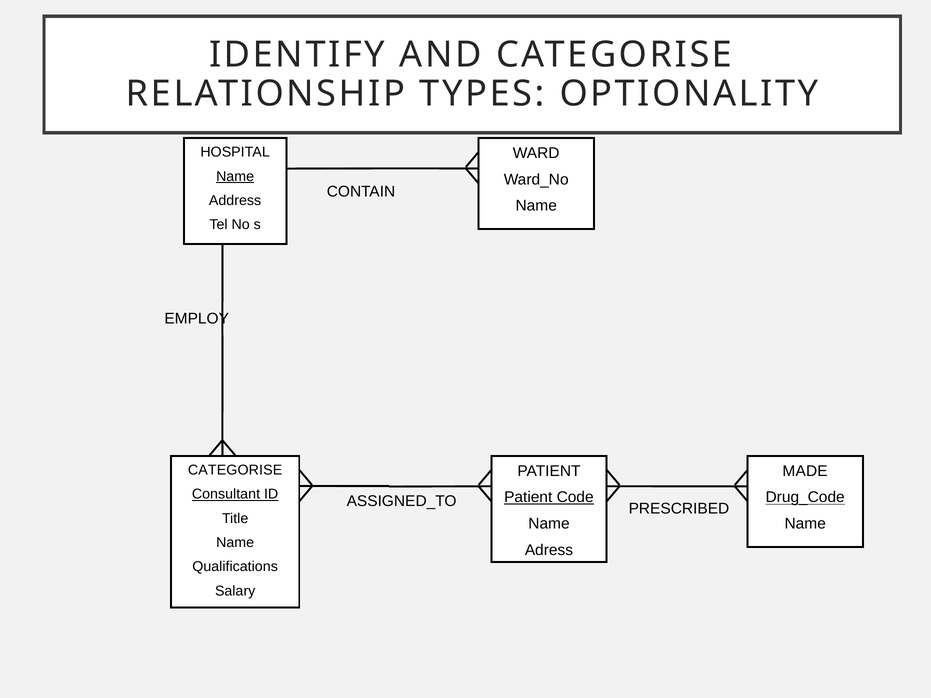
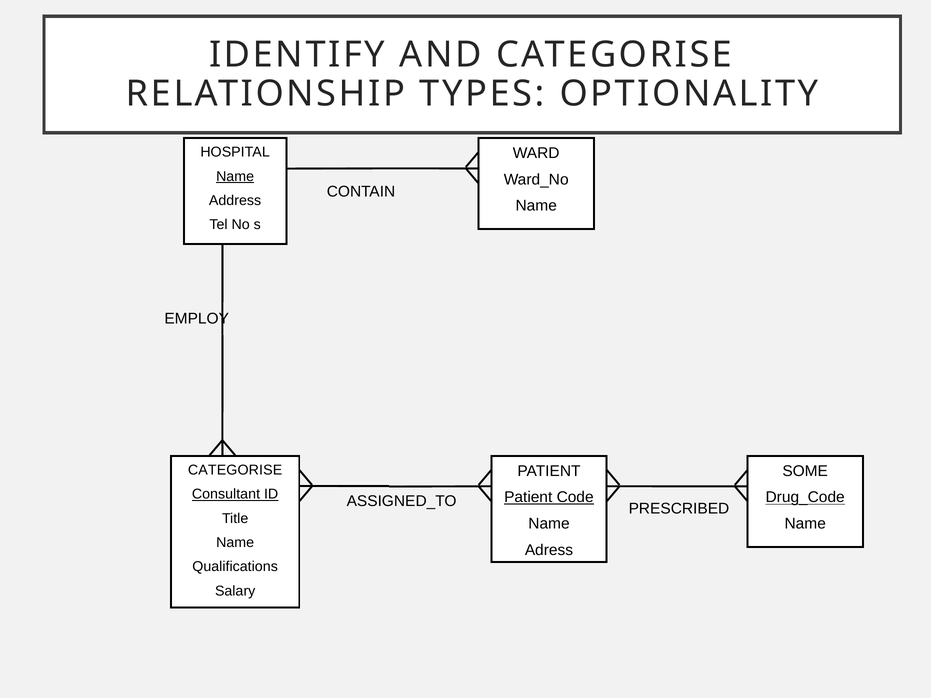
MADE: MADE -> SOME (805, 471)
